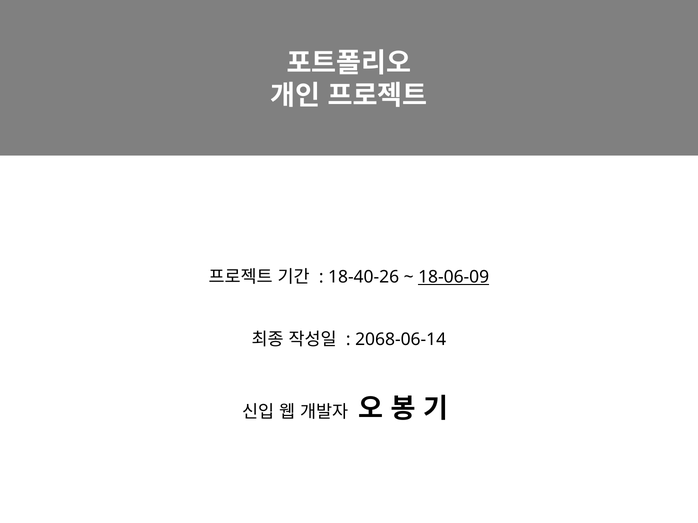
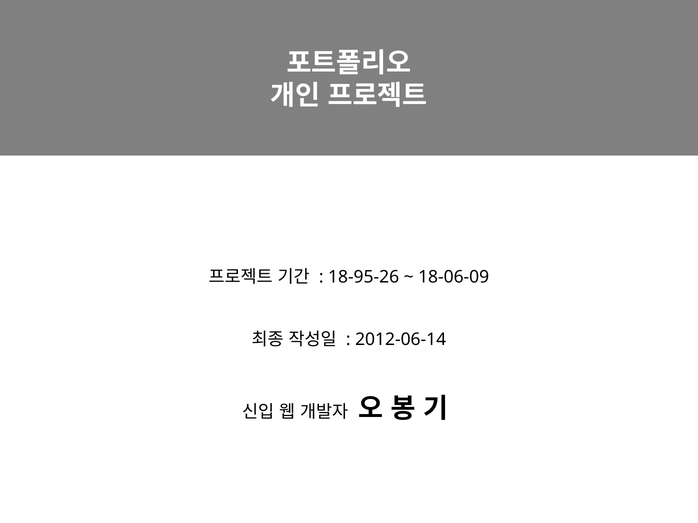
18-40-26: 18-40-26 -> 18-95-26 (364, 277)
18-06-09 underline: present -> none (454, 277)
2068-06-14: 2068-06-14 -> 2012-06-14 (401, 340)
